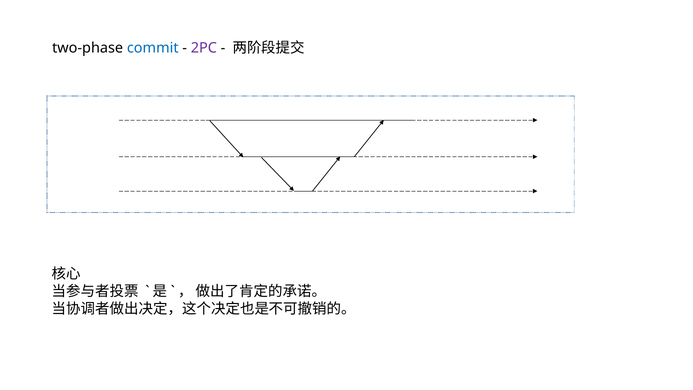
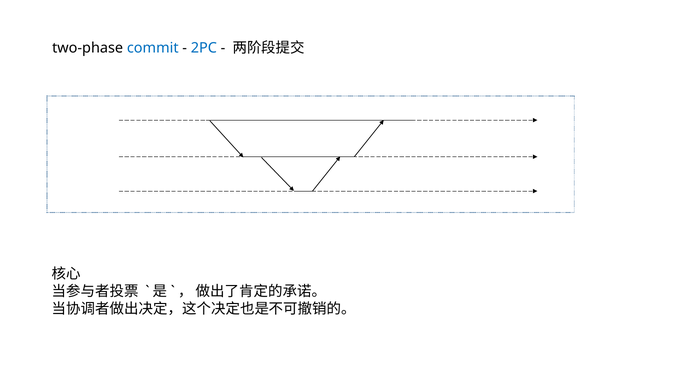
2PC colour: purple -> blue (204, 48)
